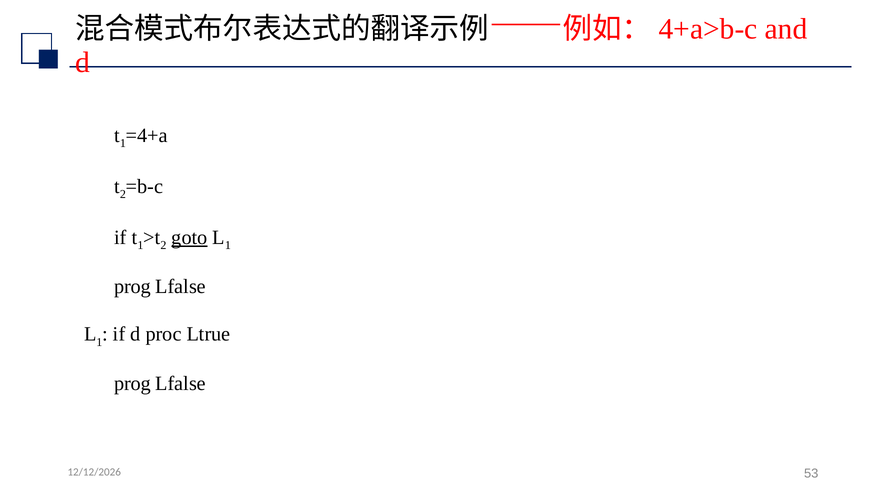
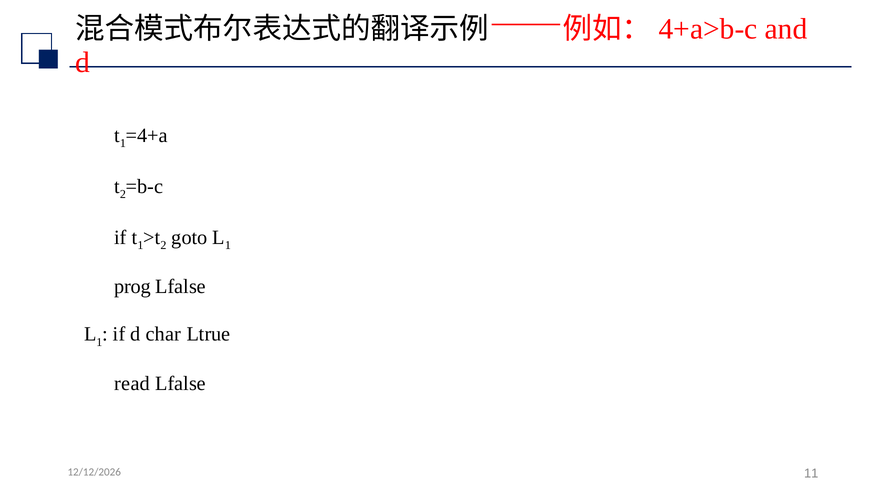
goto underline: present -> none (189, 238)
proc: proc -> char (163, 334)
prog: prog -> read (132, 384)
53: 53 -> 11 (811, 474)
